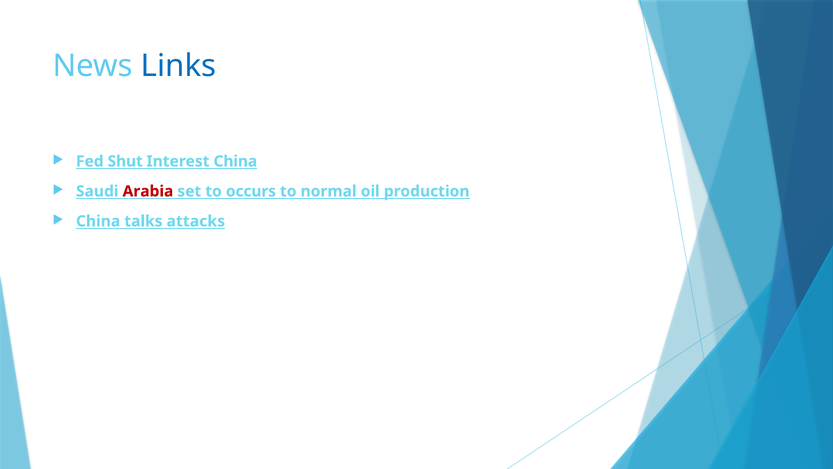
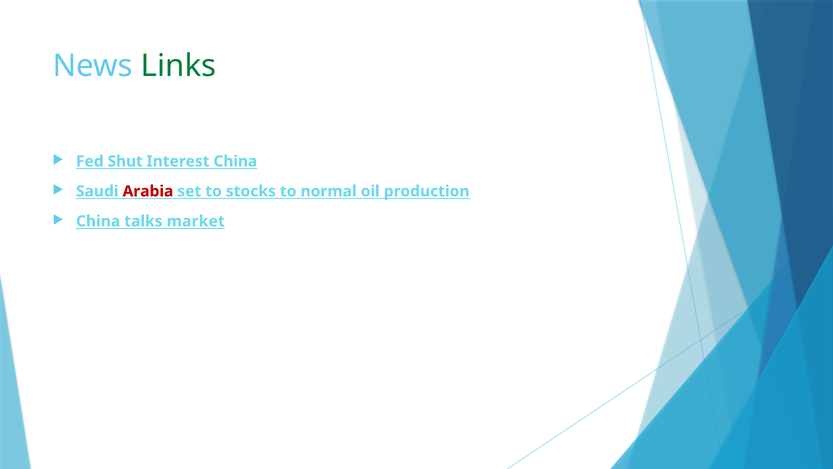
Links colour: blue -> green (178, 66)
occurs: occurs -> stocks (251, 191)
attacks: attacks -> market (196, 221)
